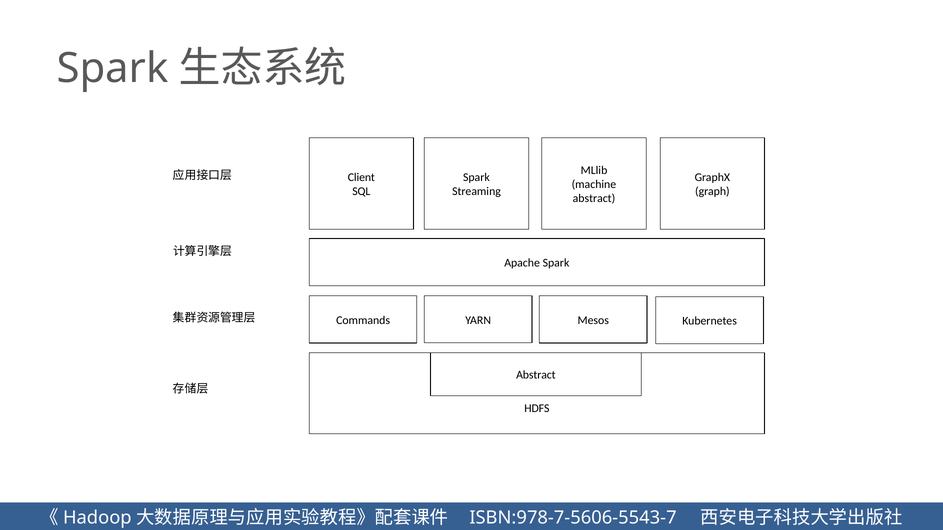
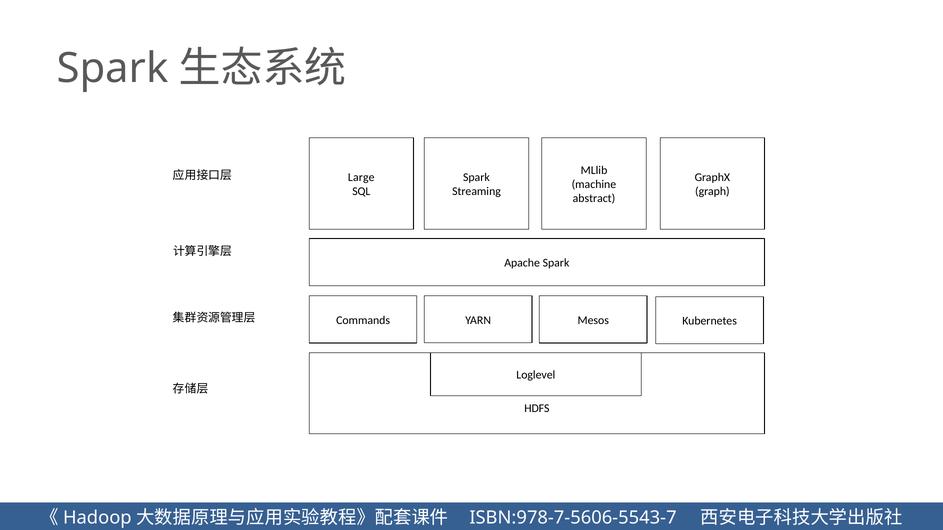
Client: Client -> Large (361, 178)
Abstract: Abstract -> Loglevel (536, 375)
